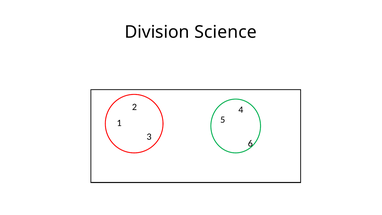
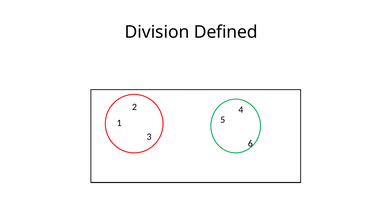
Science: Science -> Defined (226, 32)
